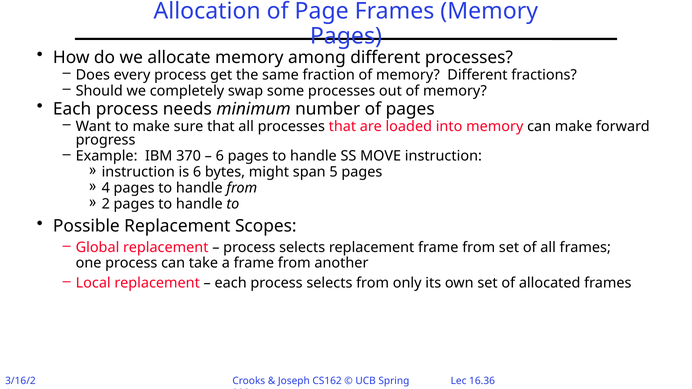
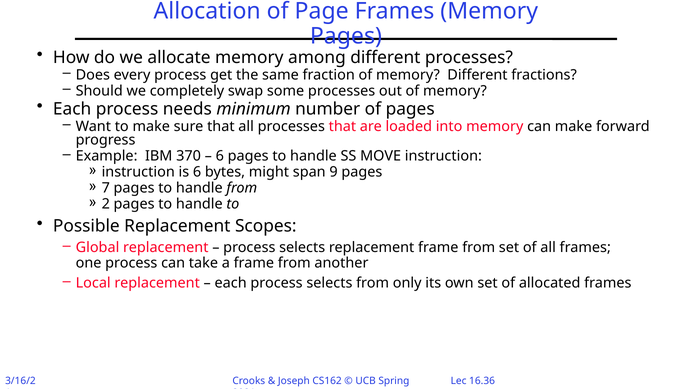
5: 5 -> 9 (334, 172)
4: 4 -> 7 (106, 188)
